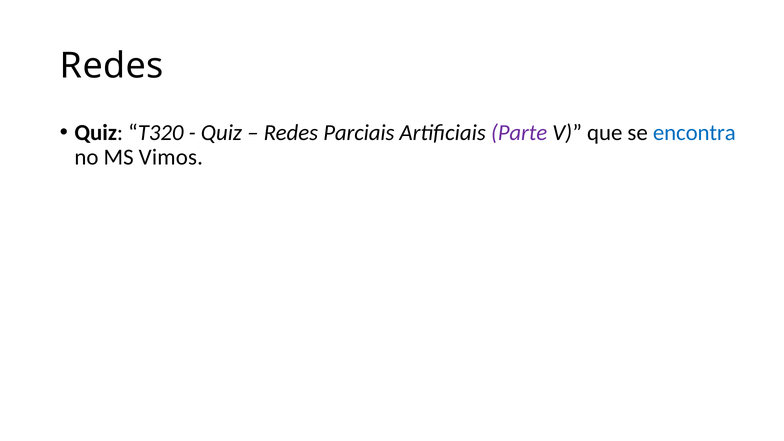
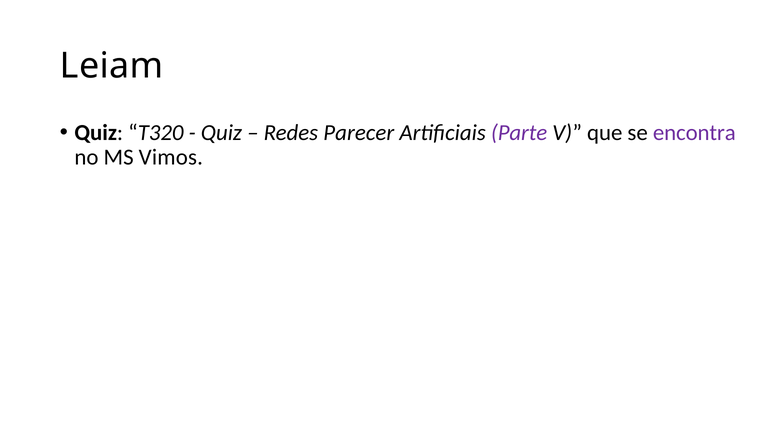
Redes: Redes -> Leiam (112, 66)
Parciais: Parciais -> Parecer (359, 133)
encontra colour: blue -> purple (694, 133)
